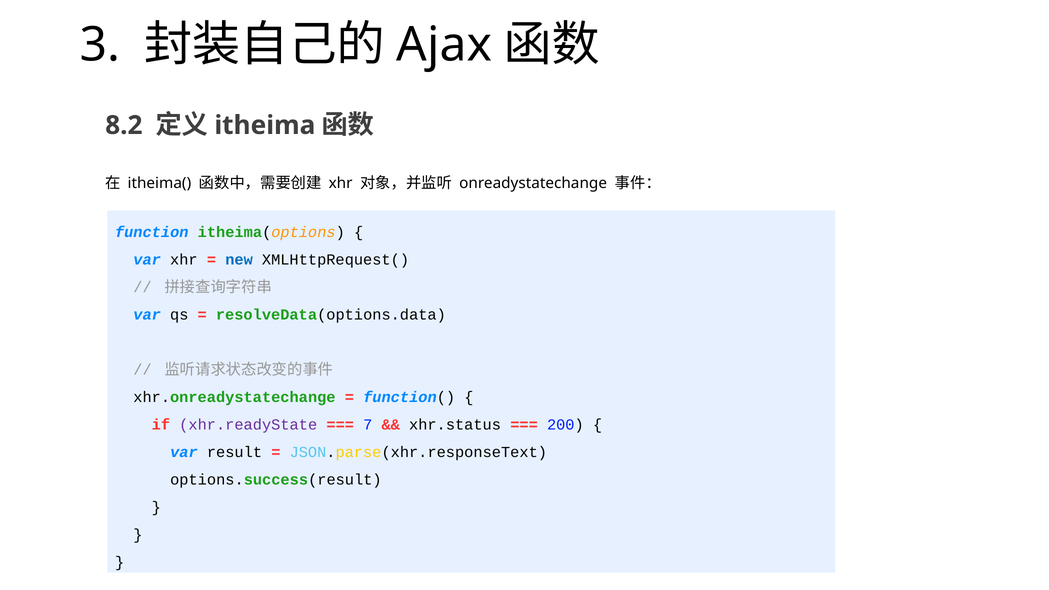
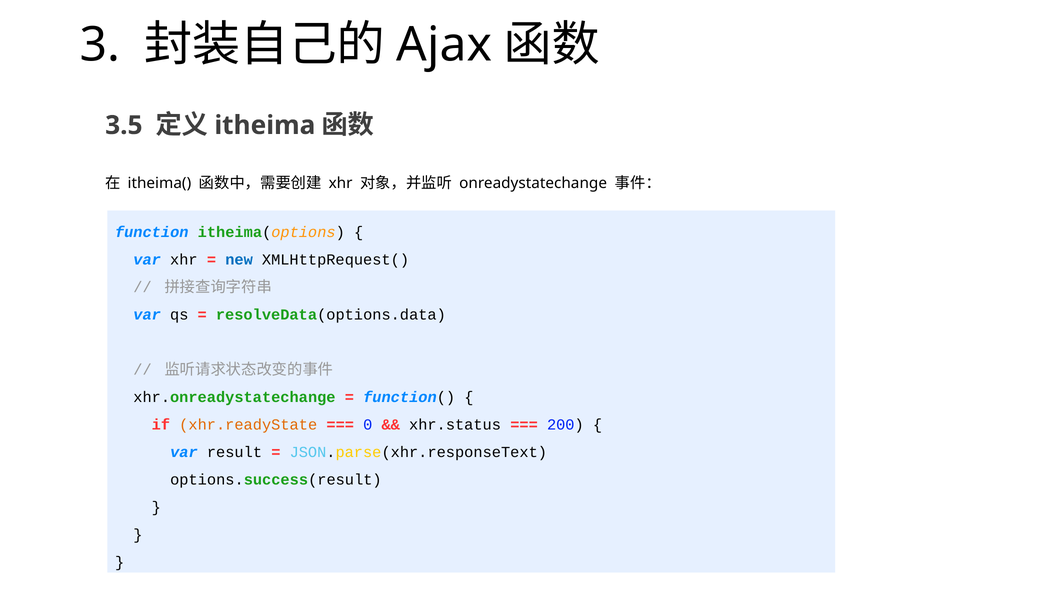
8.2: 8.2 -> 3.5 (124, 125)
xhr.readyState colour: purple -> orange (248, 425)
7: 7 -> 0 (368, 425)
